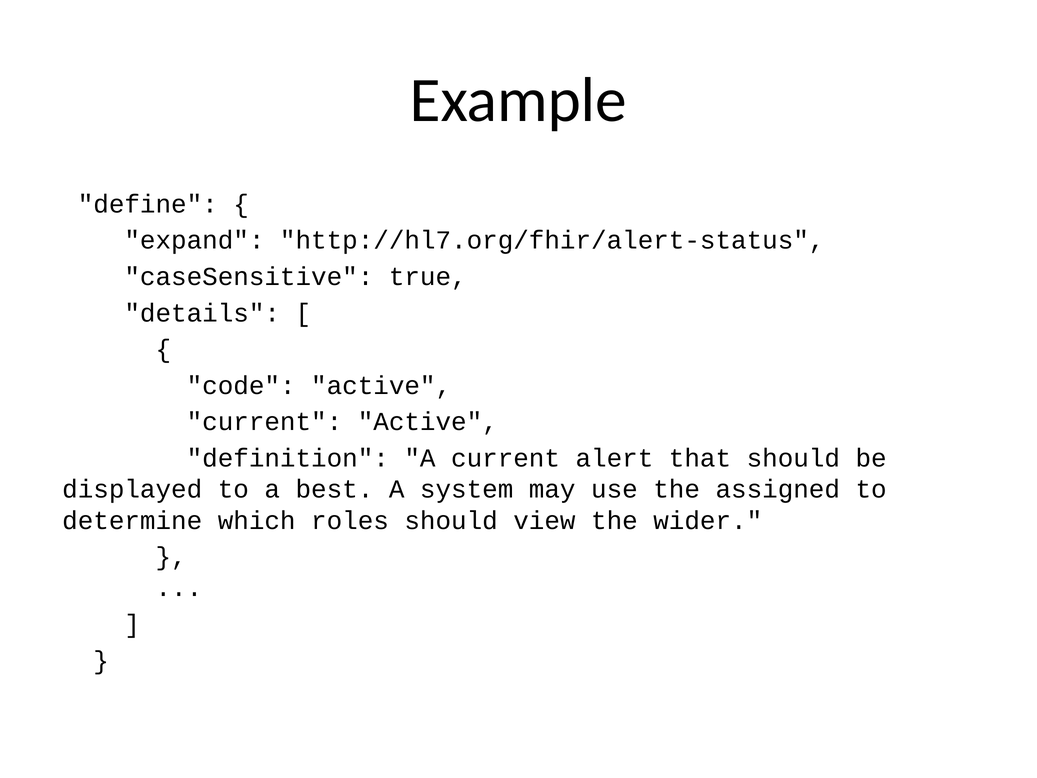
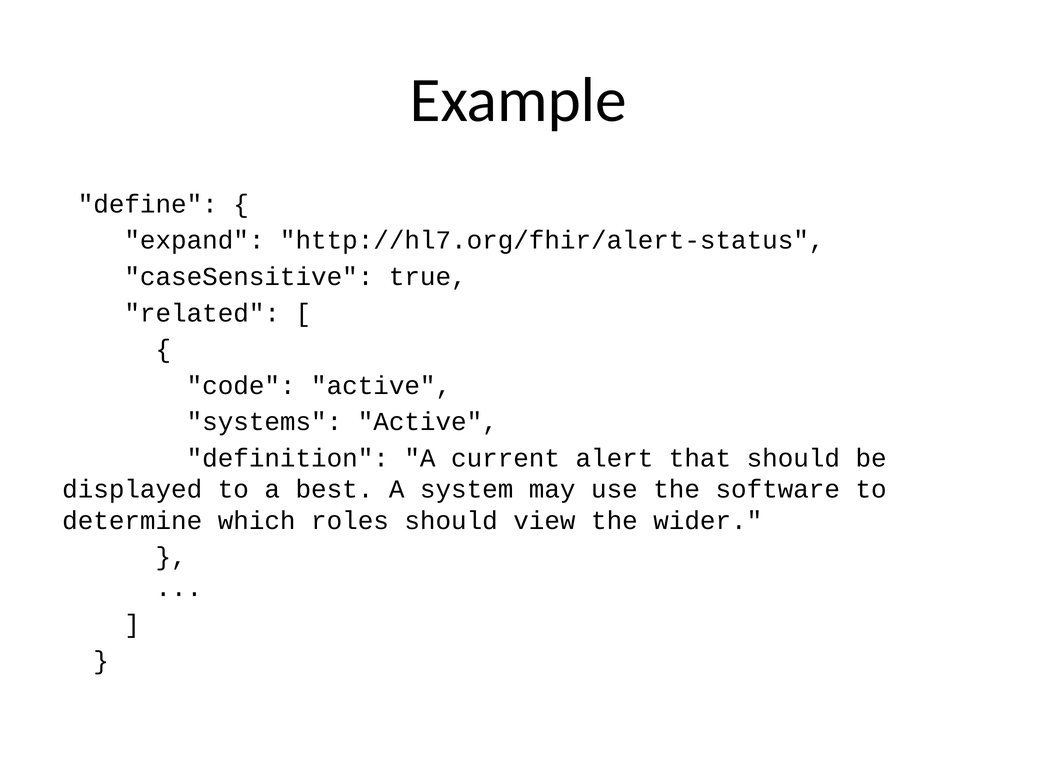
details: details -> related (202, 313)
current: current -> systems (264, 422)
assigned: assigned -> software (778, 489)
